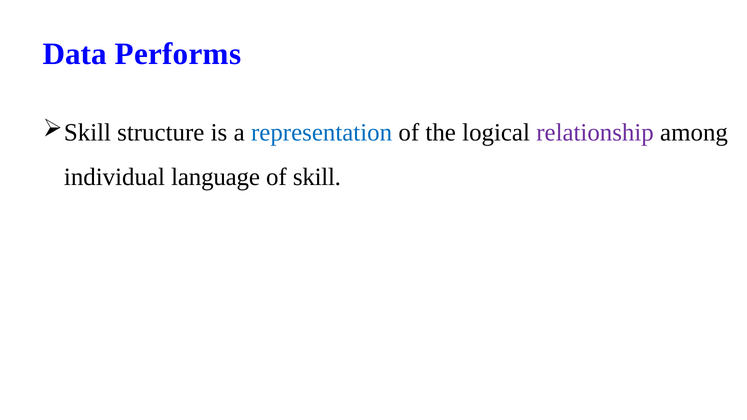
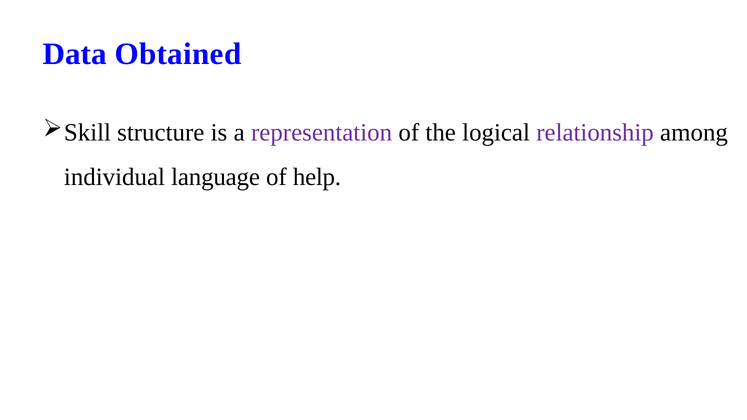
Performs: Performs -> Obtained (178, 54)
representation colour: blue -> purple (322, 132)
of skill: skill -> help (317, 177)
